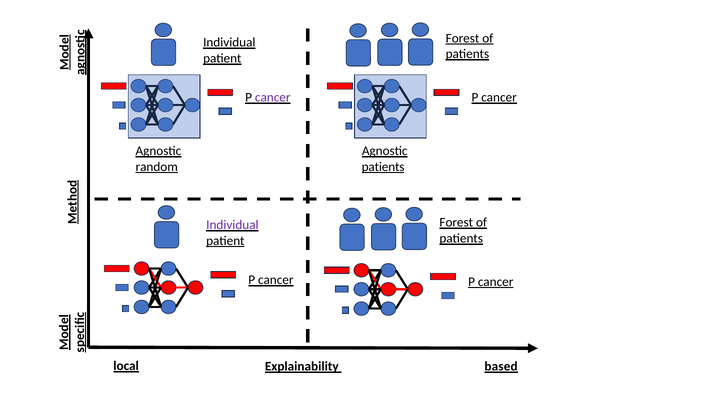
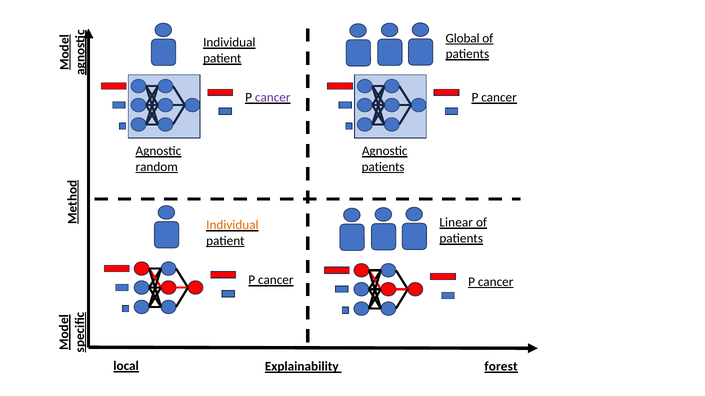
Forest: Forest -> Global (463, 38)
Forest: Forest -> Linear (456, 223)
Individual colour: purple -> orange (232, 225)
based: based -> forest (501, 367)
